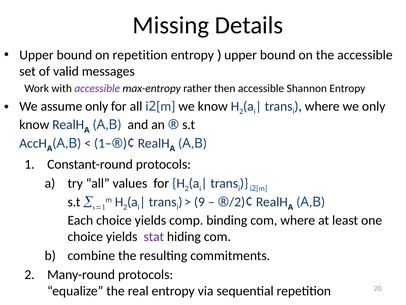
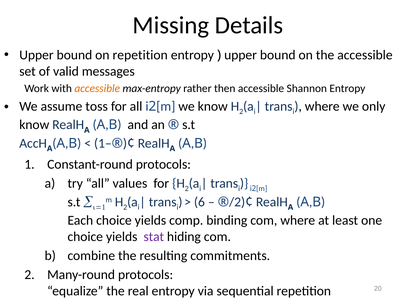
accessible colour: purple -> orange (97, 88)
assume only: only -> toss (97, 106)
9: 9 -> 6 (199, 202)
